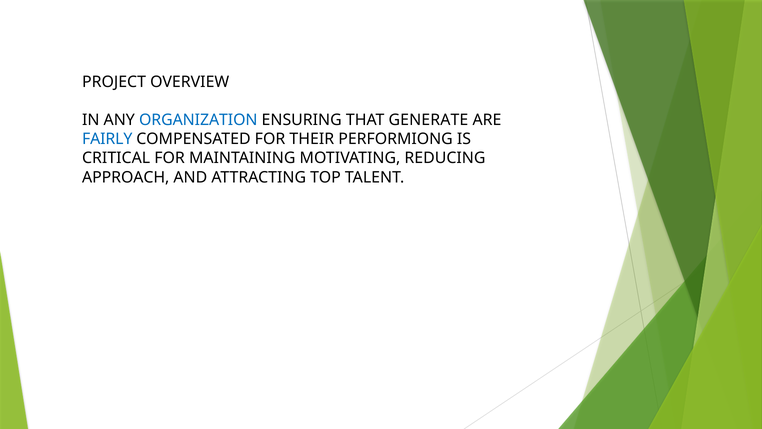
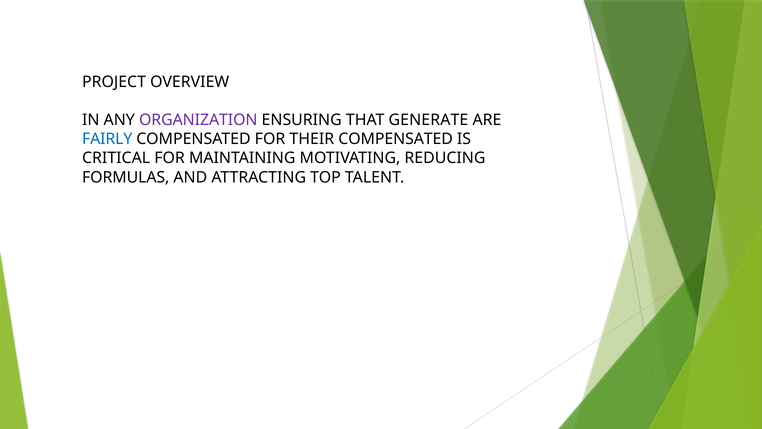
ORGANIZATION colour: blue -> purple (198, 120)
THEIR PERFORMIONG: PERFORMIONG -> COMPENSATED (396, 139)
APPROACH: APPROACH -> FORMULAS (126, 177)
